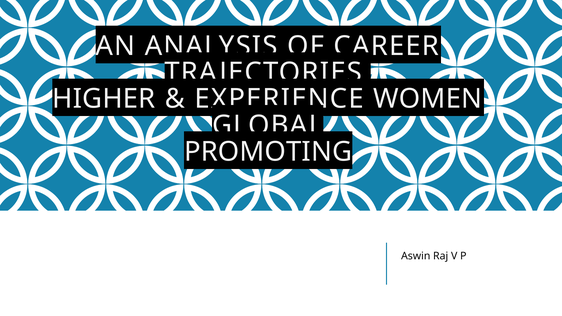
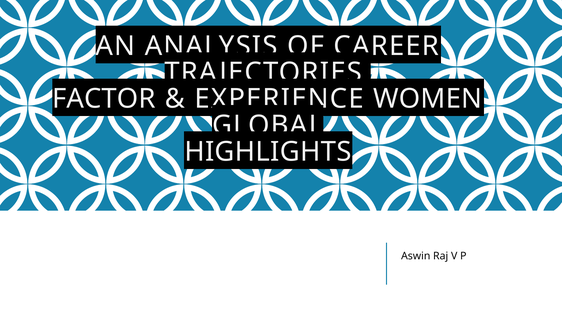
HIGHER: HIGHER -> FACTOR (104, 99)
PROMOTING: PROMOTING -> HIGHLIGHTS (268, 152)
